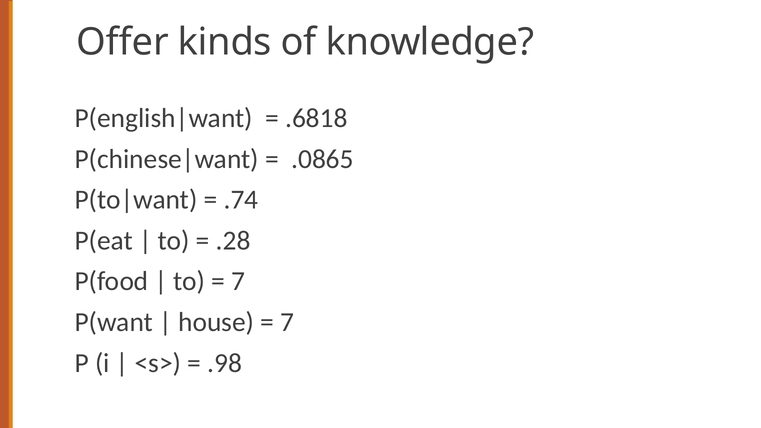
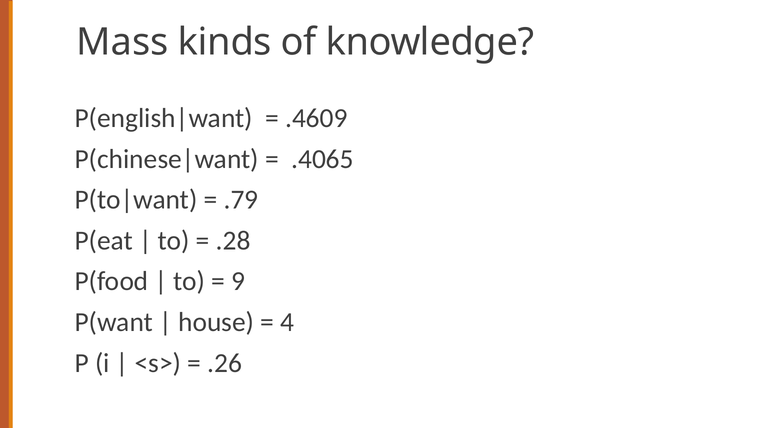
Offer: Offer -> Mass (122, 42)
.6818: .6818 -> .4609 (316, 118)
.0865: .0865 -> .4065 (322, 159)
.74: .74 -> .79 (241, 200)
7: 7 -> 9 (238, 281)
7: 7 -> 4 (287, 322)
.98: .98 -> .26 (225, 363)
